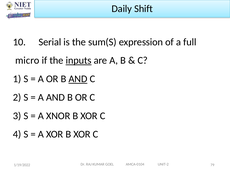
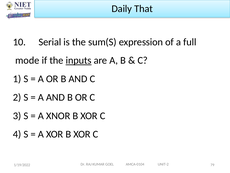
Shift: Shift -> That (144, 9)
micro: micro -> mode (27, 60)
AND underline: present -> none (78, 79)
